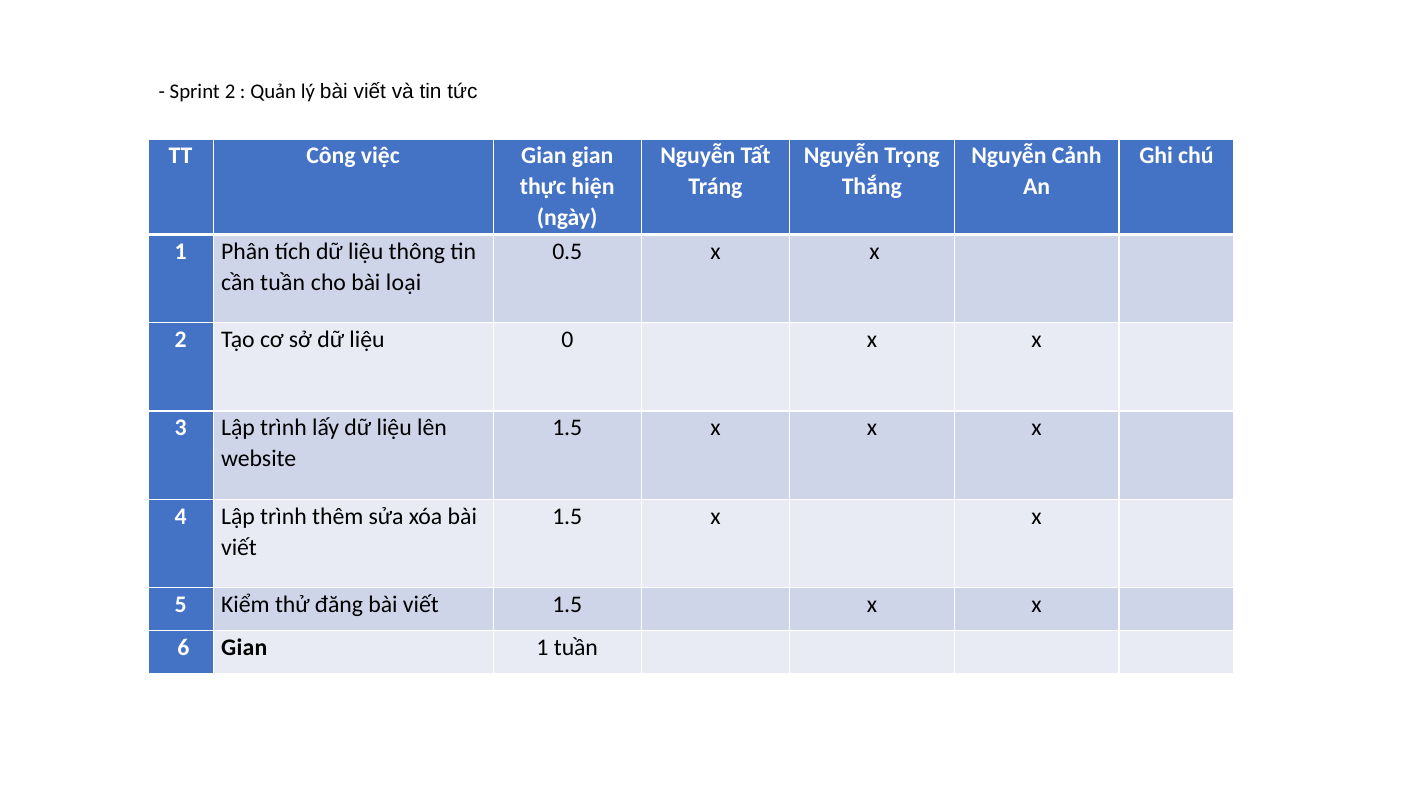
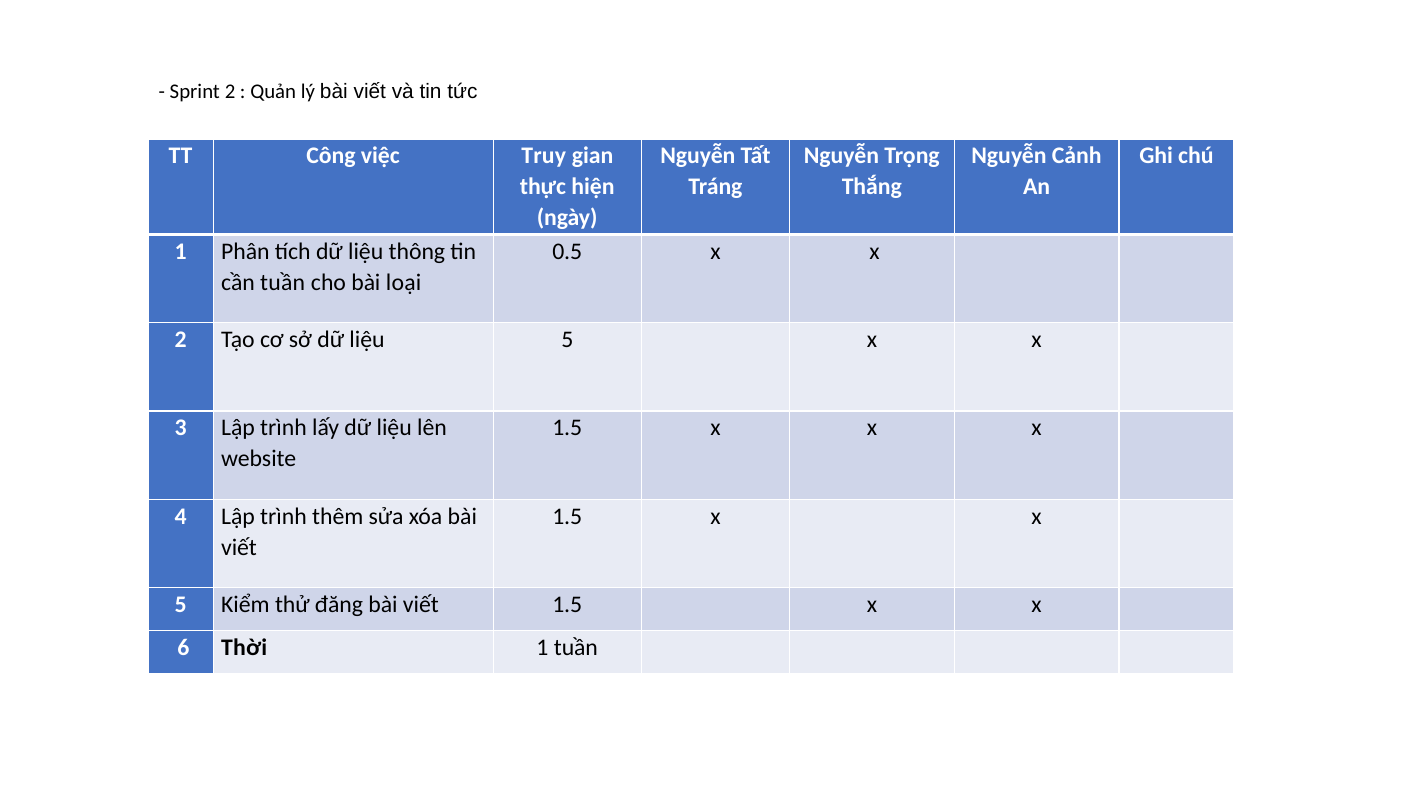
việc Gian: Gian -> Truy (544, 156)
liệu 0: 0 -> 5 (567, 340)
6 Gian: Gian -> Thời (244, 648)
